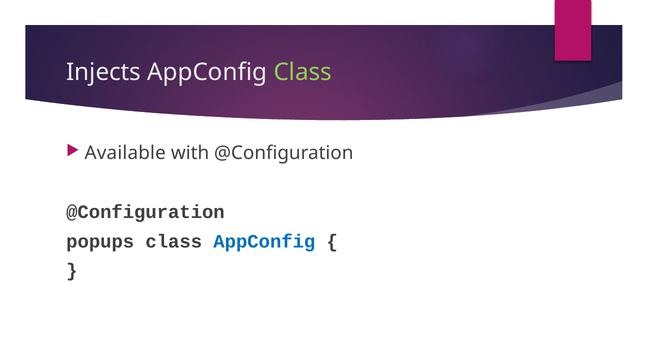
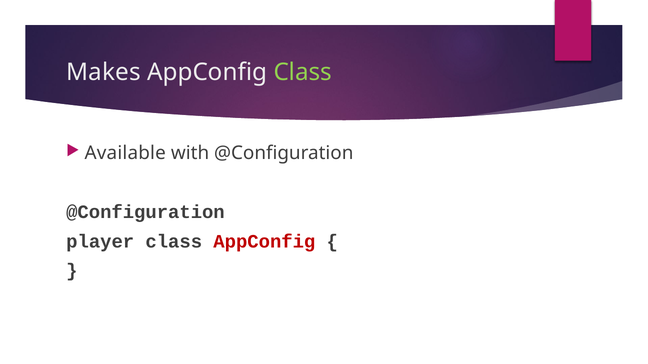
Injects: Injects -> Makes (104, 72)
popups: popups -> player (100, 242)
AppConfig colour: blue -> red (264, 242)
